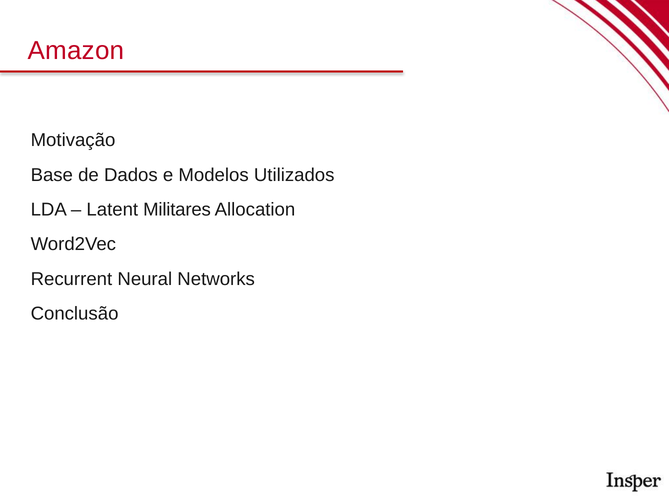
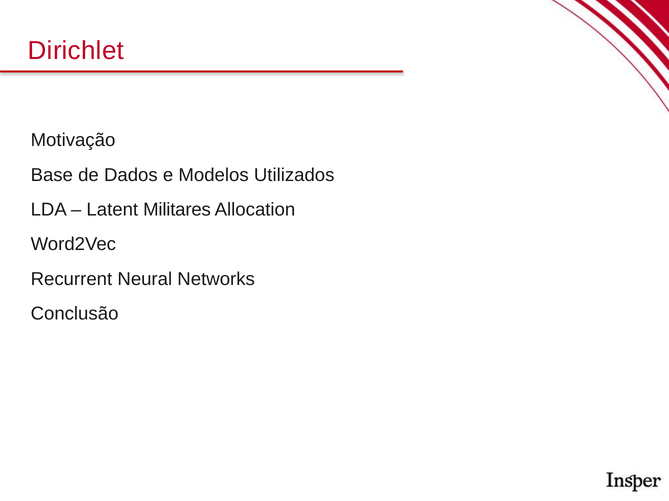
Amazon: Amazon -> Dirichlet (76, 51)
